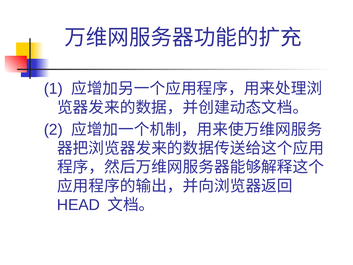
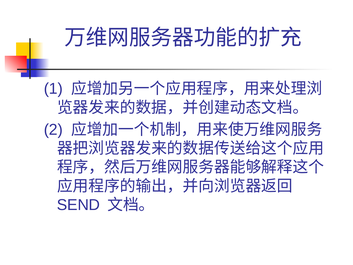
HEAD: HEAD -> SEND (78, 205)
